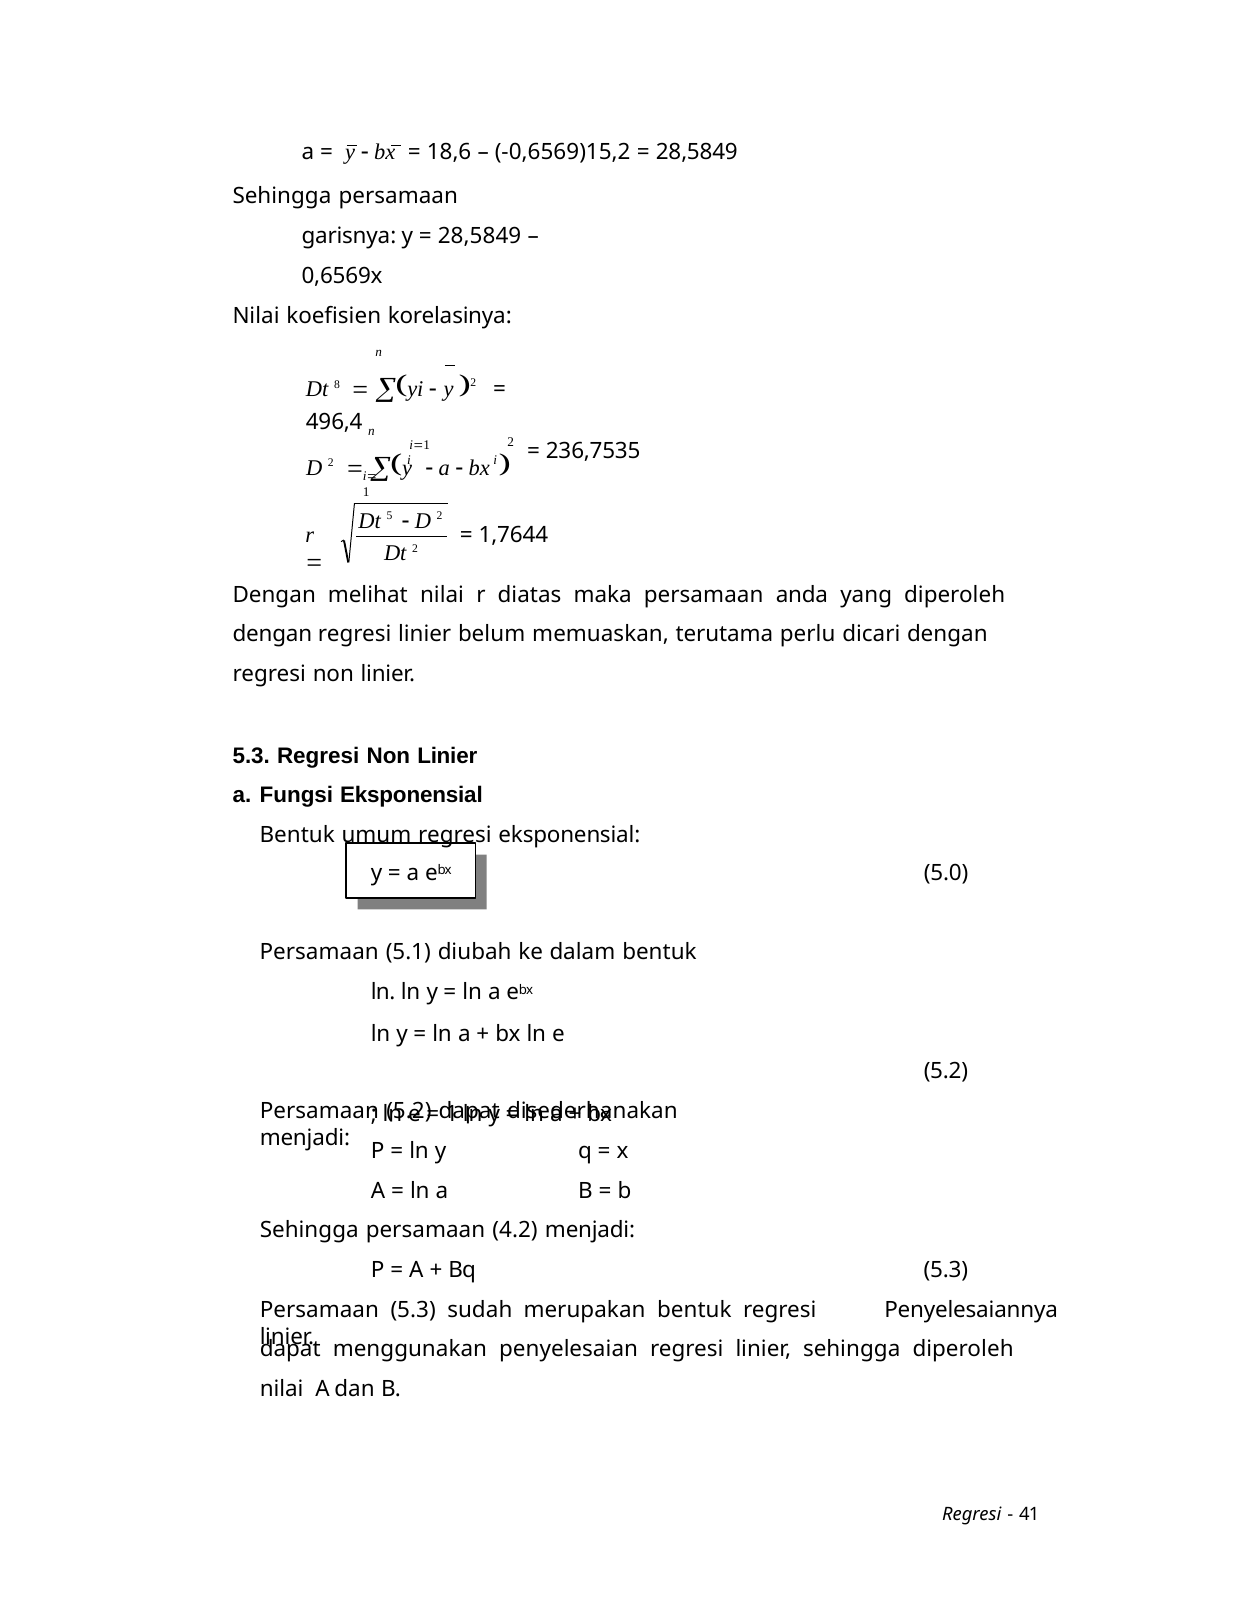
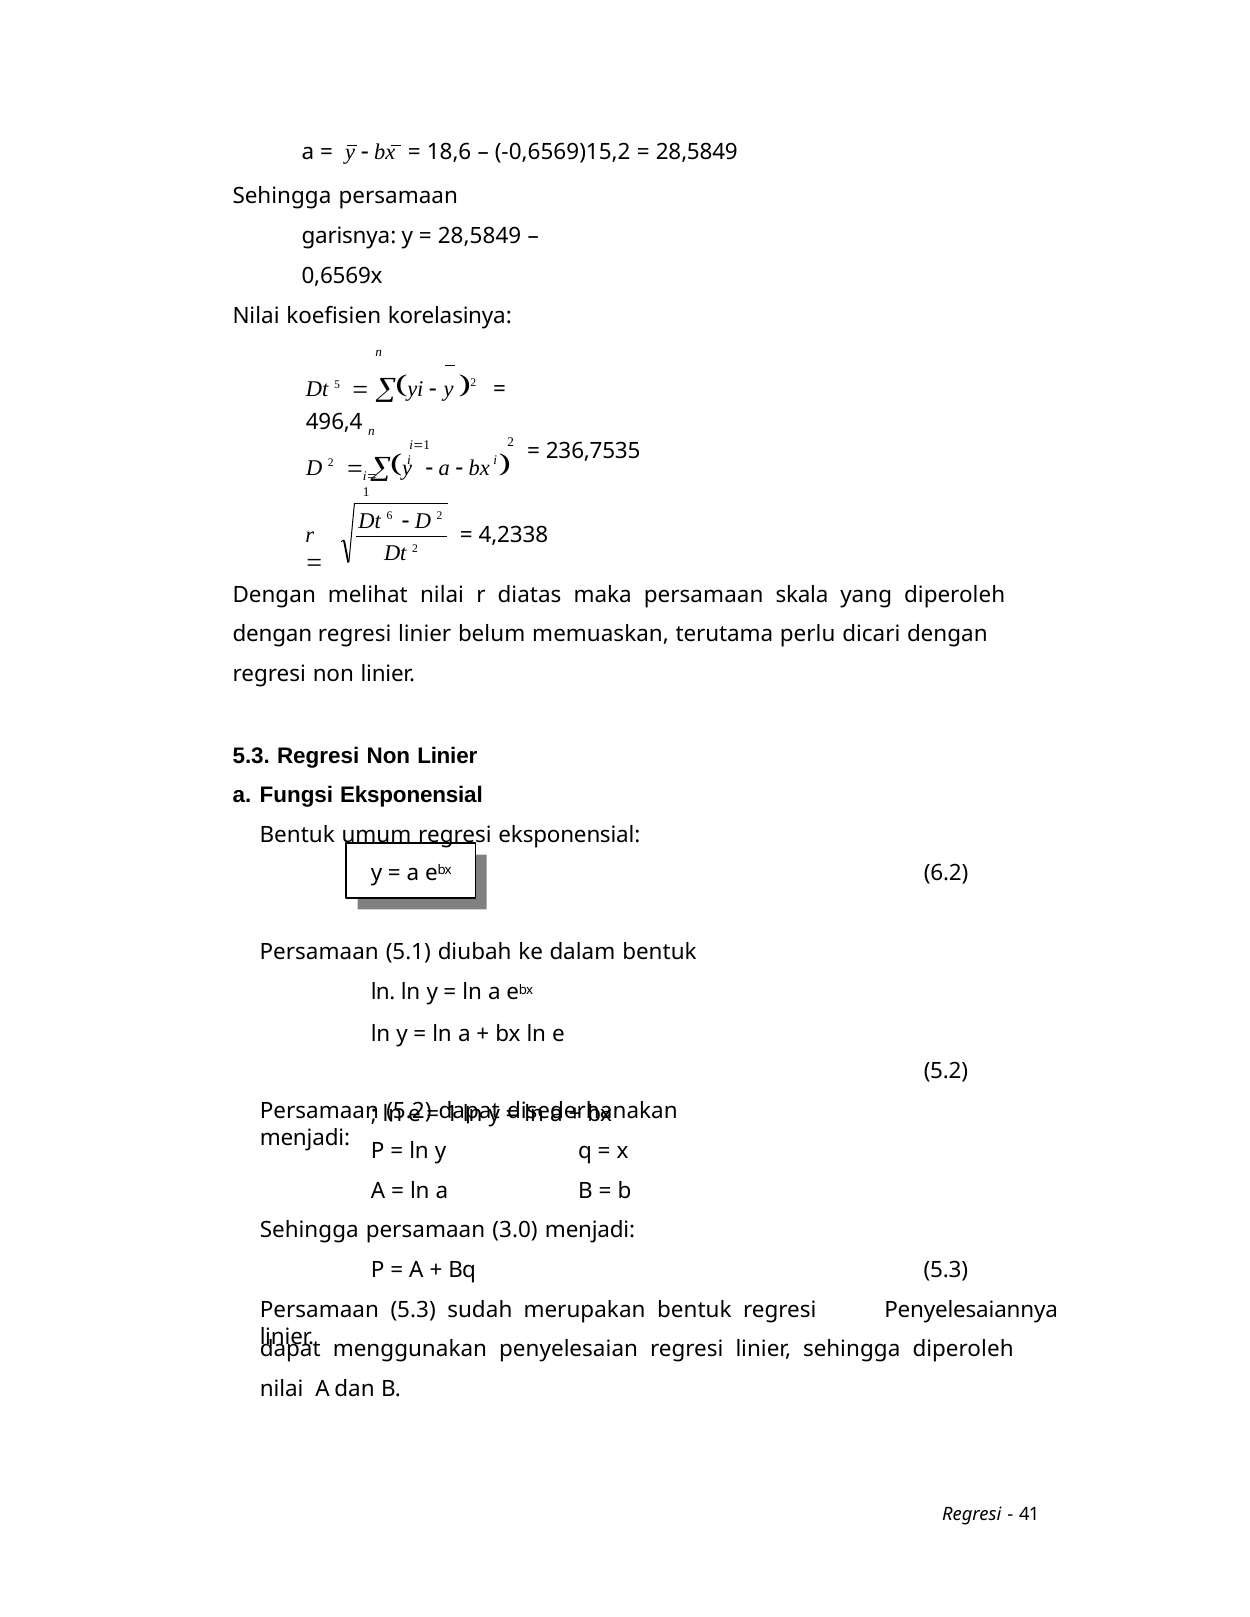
8: 8 -> 5 (337, 385)
5: 5 -> 6 (390, 516)
1,7644: 1,7644 -> 4,2338 (513, 535)
anda: anda -> skala (802, 595)
5.0: 5.0 -> 6.2 (946, 873)
4.2: 4.2 -> 3.0 (515, 1231)
